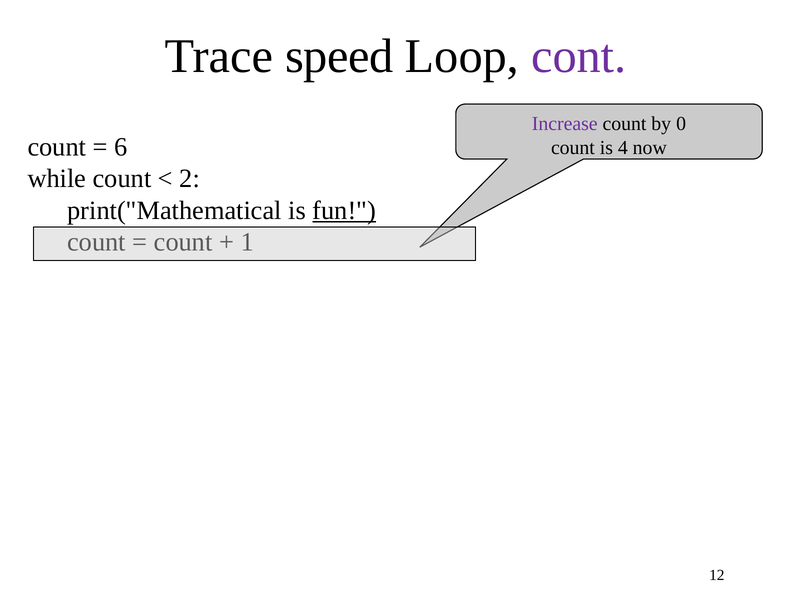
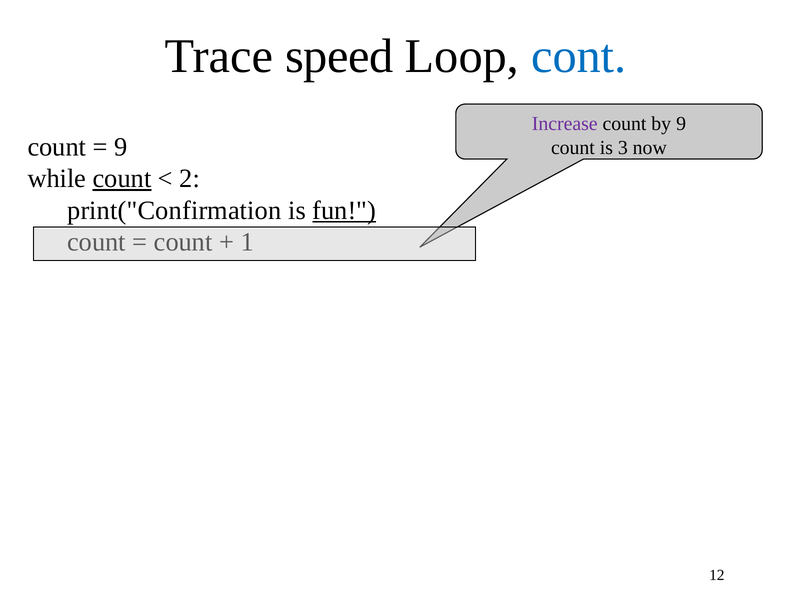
cont colour: purple -> blue (579, 56)
by 0: 0 -> 9 (681, 124)
6: 6 -> 9 (121, 147)
4: 4 -> 3 (623, 148)
count underline: none -> present (122, 179)
print("Mathematical: print("Mathematical -> print("Confirmation (174, 210)
